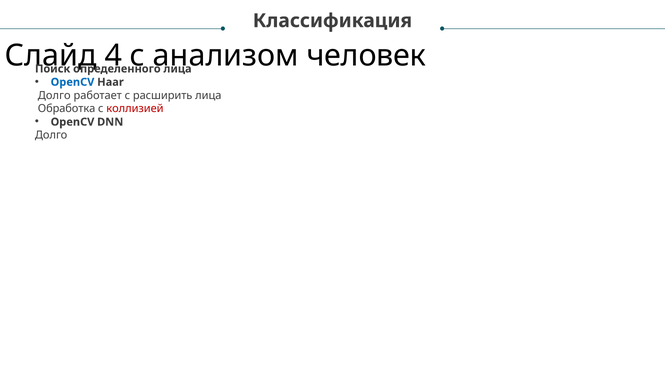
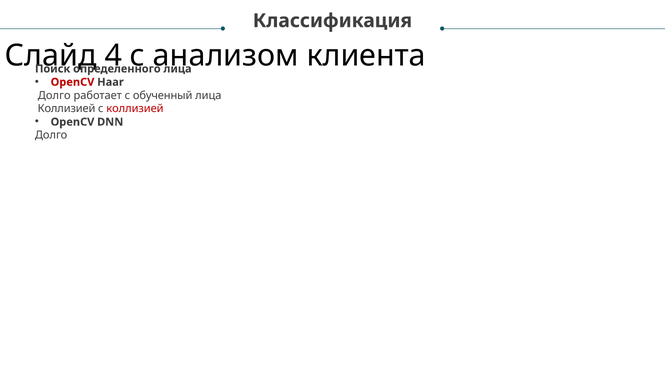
человек: человек -> клиента (366, 56)
OpenCV colour: blue -> red (72, 82)
расширить: расширить -> обученный (163, 95)
Обработка: Обработка -> Коллизией (67, 109)
